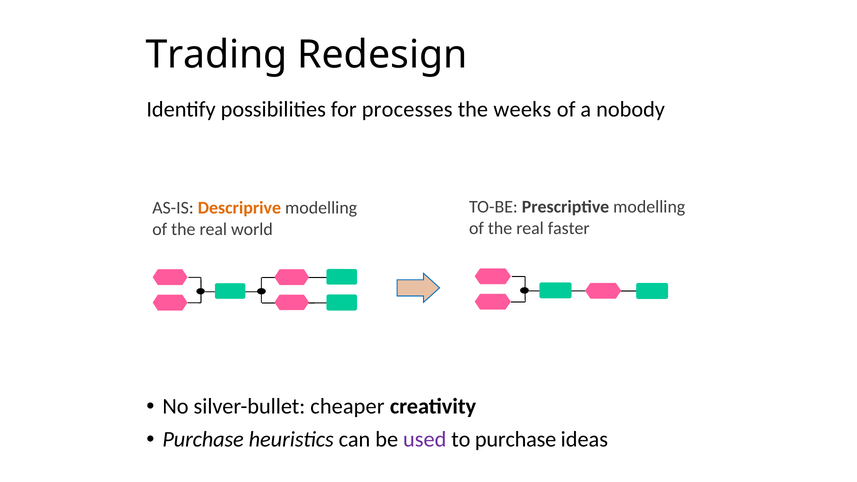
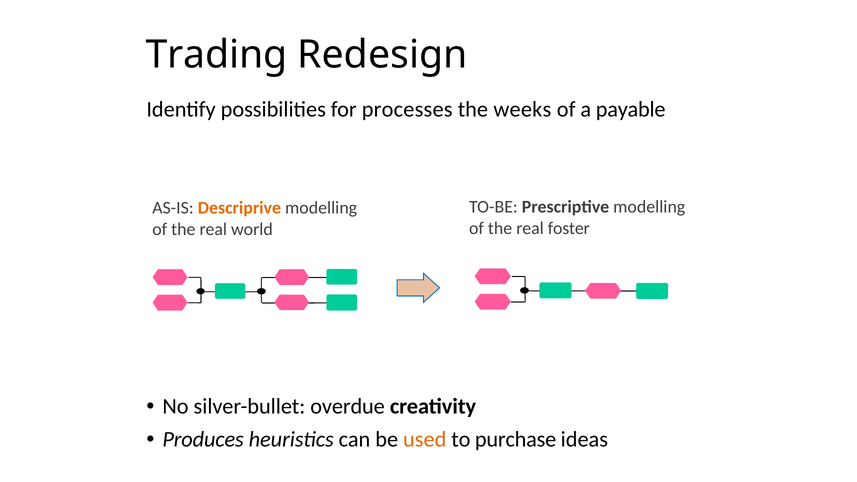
nobody: nobody -> payable (631, 109)
faster: faster -> foster (569, 228)
cheaper: cheaper -> overdue (348, 407)
Purchase: Purchase -> Produces (203, 440)
used colour: purple -> orange (425, 440)
